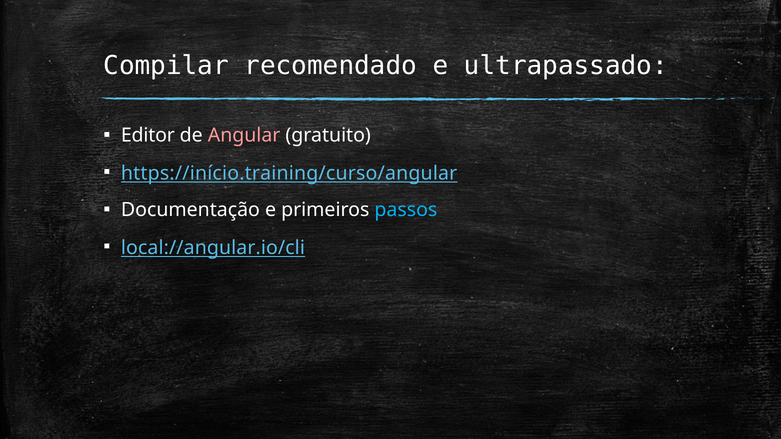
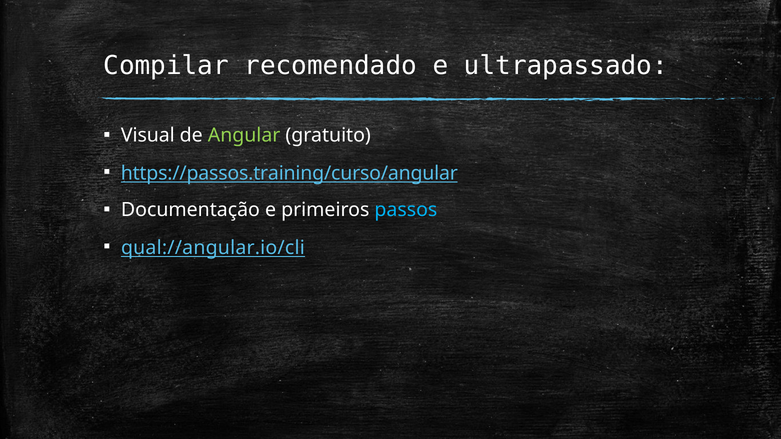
Editor: Editor -> Visual (148, 135)
Angular colour: pink -> light green (244, 135)
https://início.training/curso/angular: https://início.training/curso/angular -> https://passos.training/curso/angular (289, 173)
local://angular.io/cli: local://angular.io/cli -> qual://angular.io/cli (213, 248)
